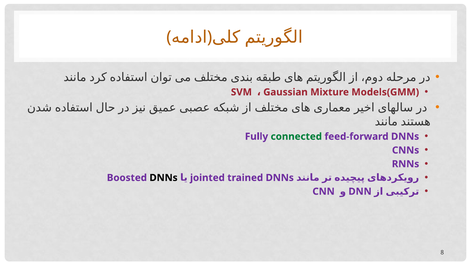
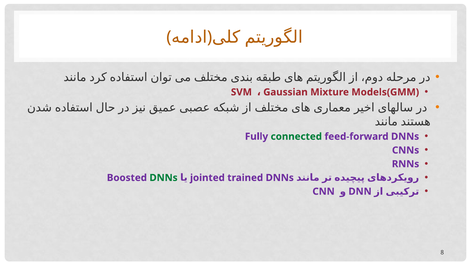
DNNs colour: black -> green (164, 178)
